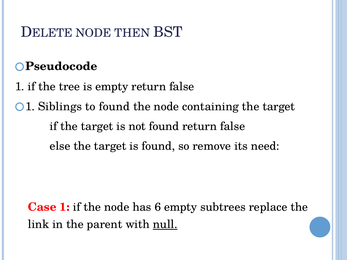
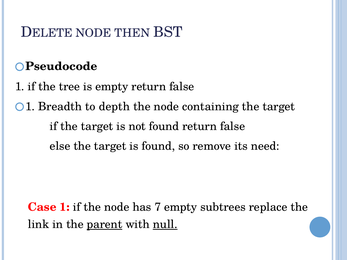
Siblings: Siblings -> Breadth (60, 107)
to found: found -> depth (114, 107)
6: 6 -> 7 (158, 207)
parent underline: none -> present (105, 225)
